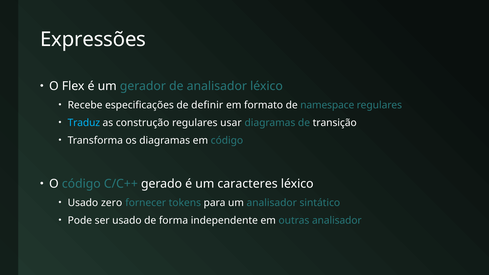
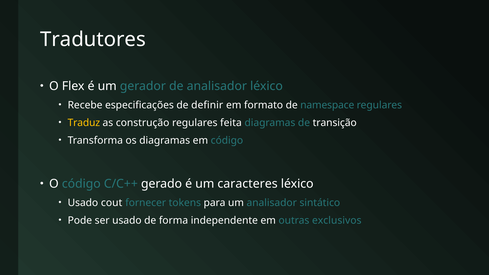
Expressões: Expressões -> Tradutores (93, 40)
Traduz colour: light blue -> yellow (84, 123)
usar: usar -> feita (231, 123)
zero: zero -> cout (112, 203)
outras analisador: analisador -> exclusivos (337, 221)
